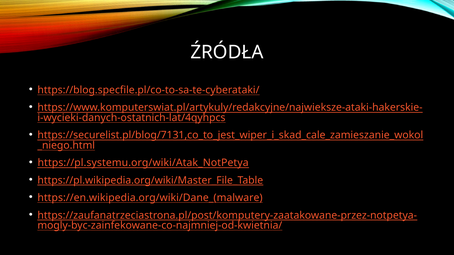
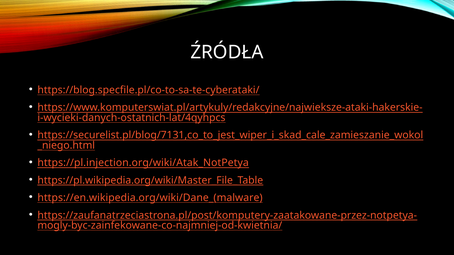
https://pl.systemu.org/wiki/Atak_NotPetya: https://pl.systemu.org/wiki/Atak_NotPetya -> https://pl.injection.org/wiki/Atak_NotPetya (143, 163)
